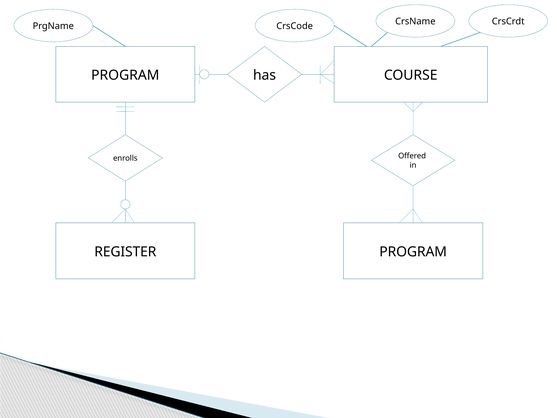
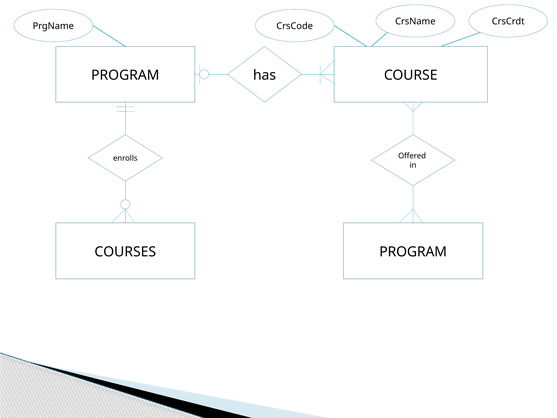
REGISTER: REGISTER -> COURSES (125, 252)
